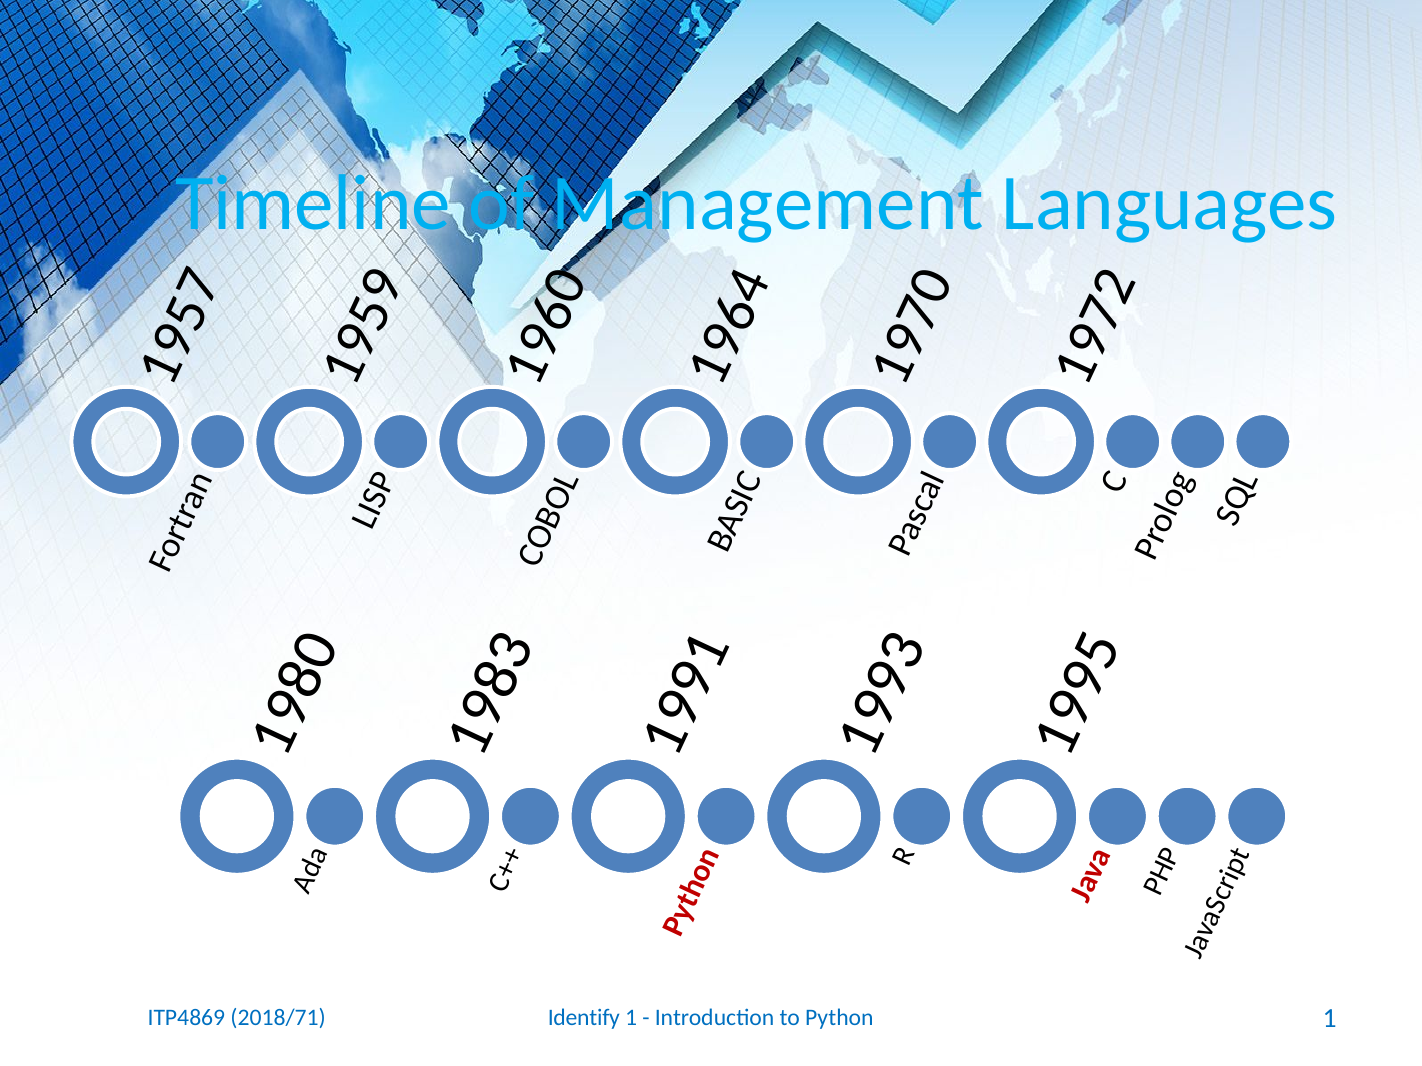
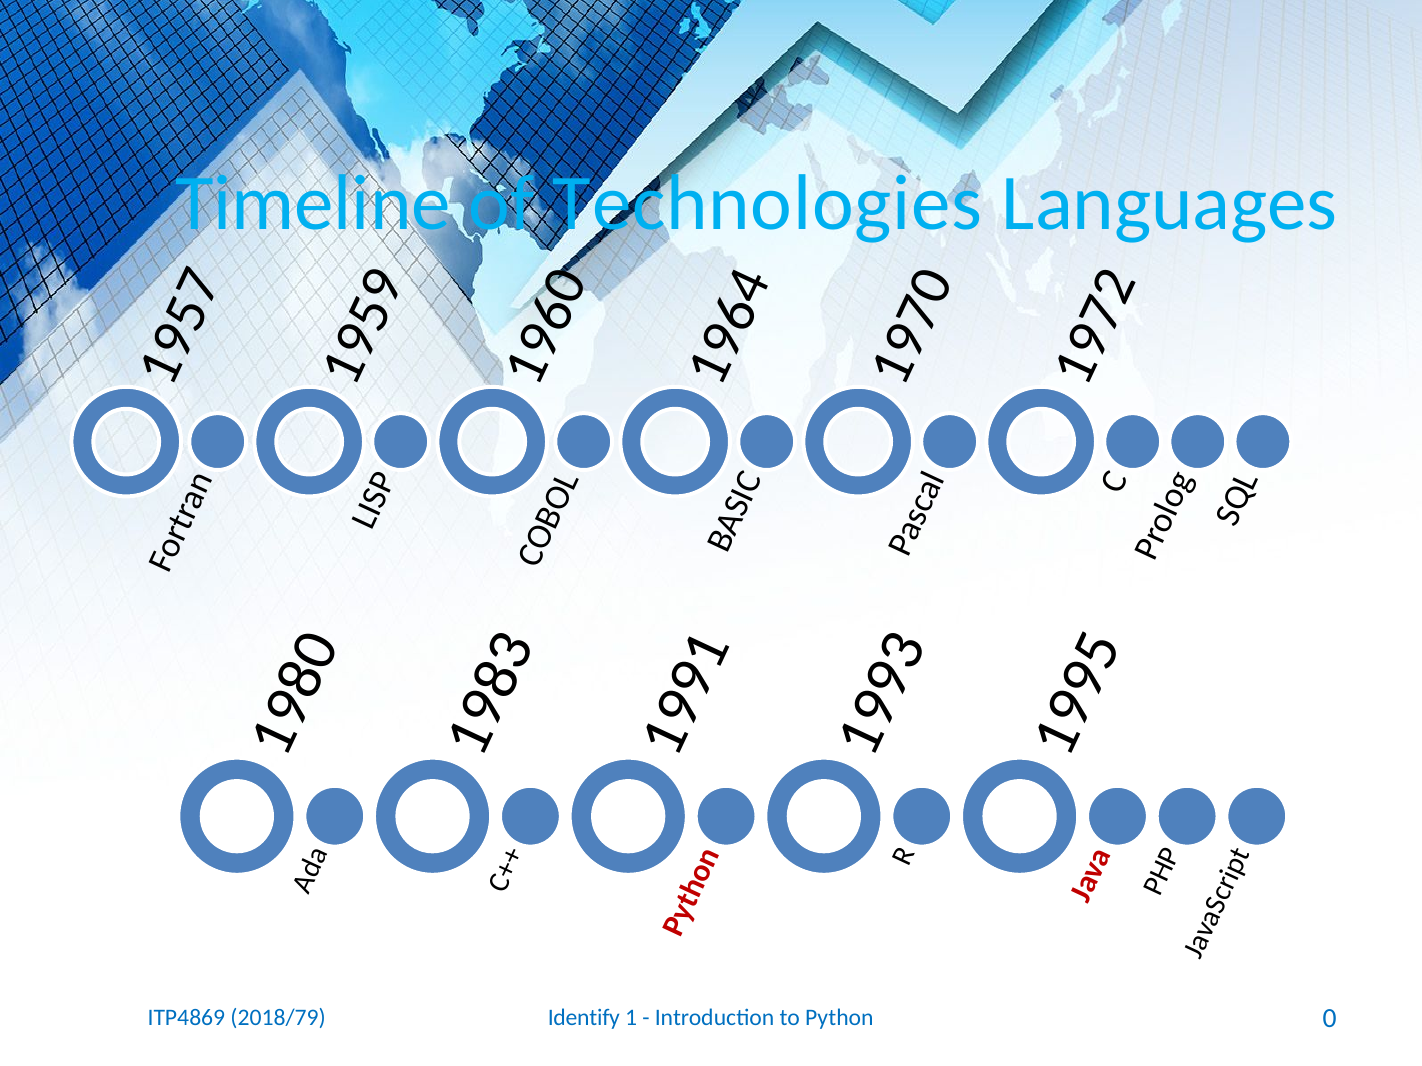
Management: Management -> Technologies (768, 204)
Python 1: 1 -> 0 (1330, 1019)
2018/71: 2018/71 -> 2018/79 (278, 1018)
